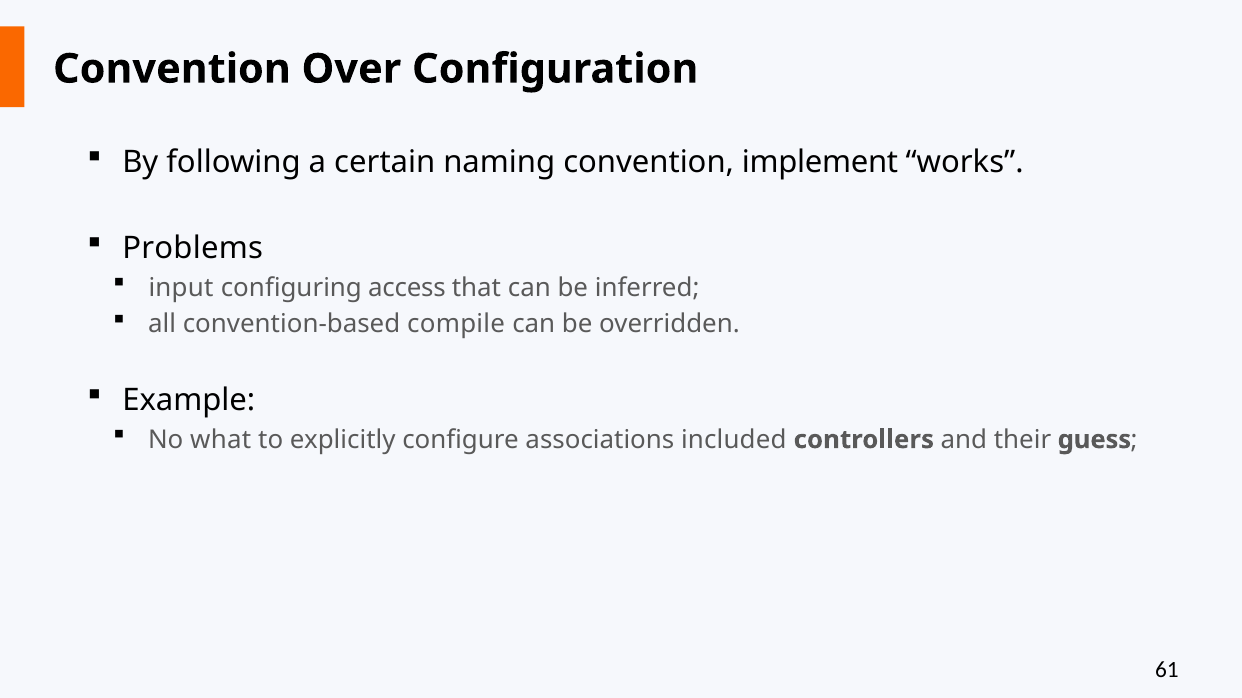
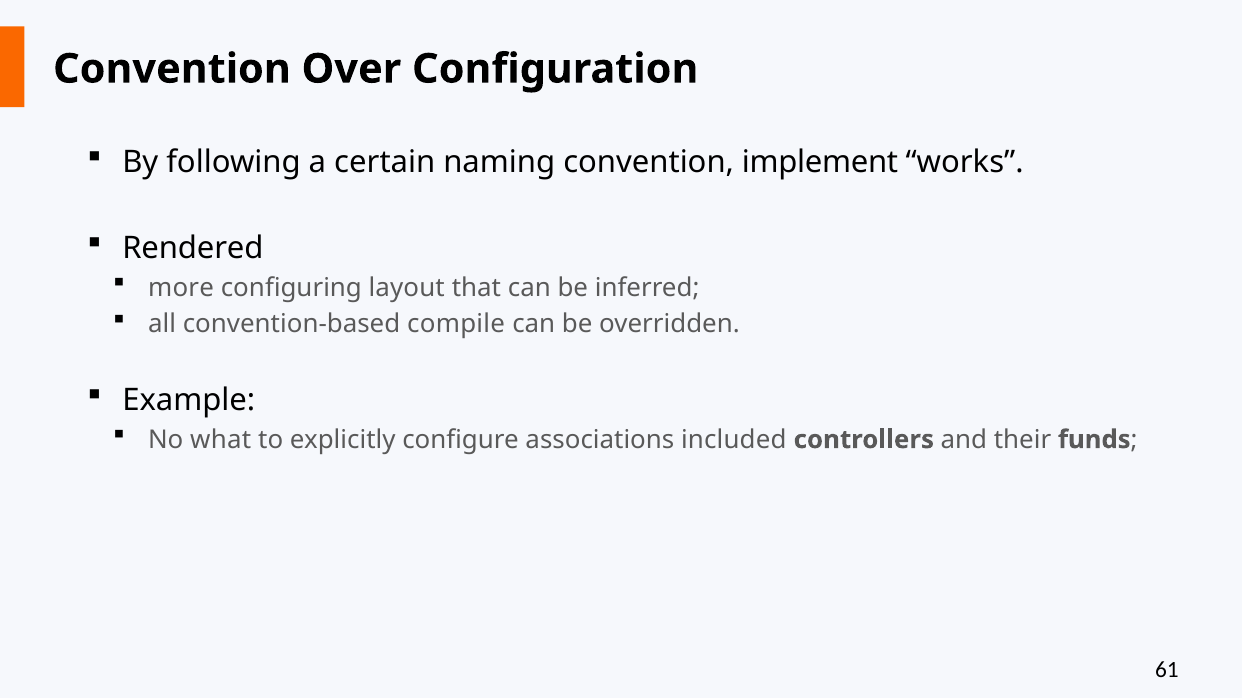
Problems: Problems -> Rendered (193, 249)
input: input -> more (181, 288)
access: access -> layout (407, 288)
guess: guess -> funds (1094, 440)
